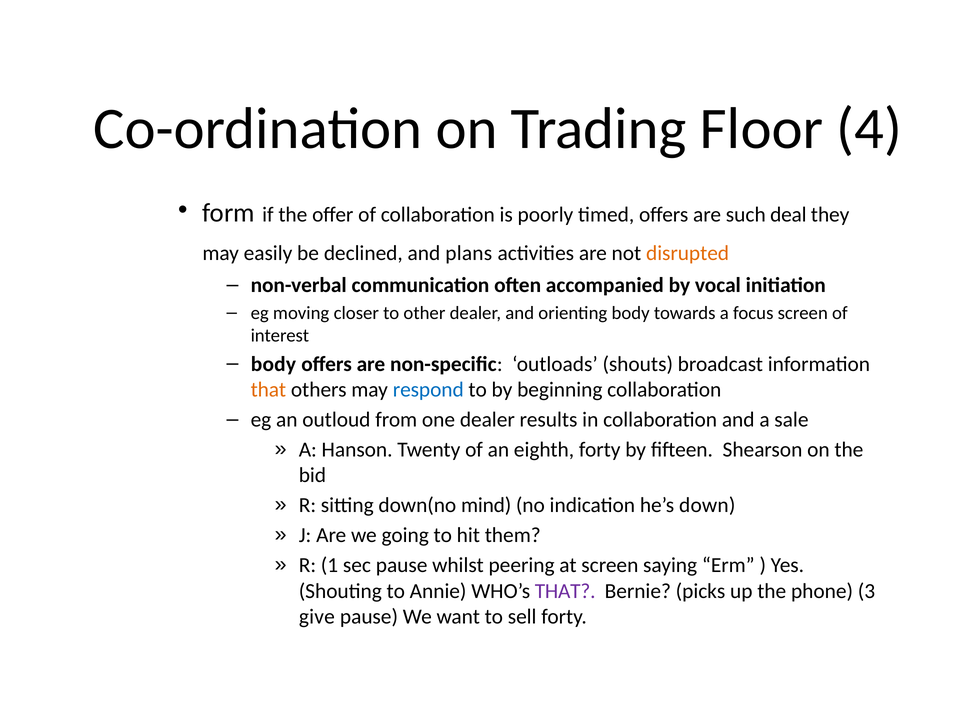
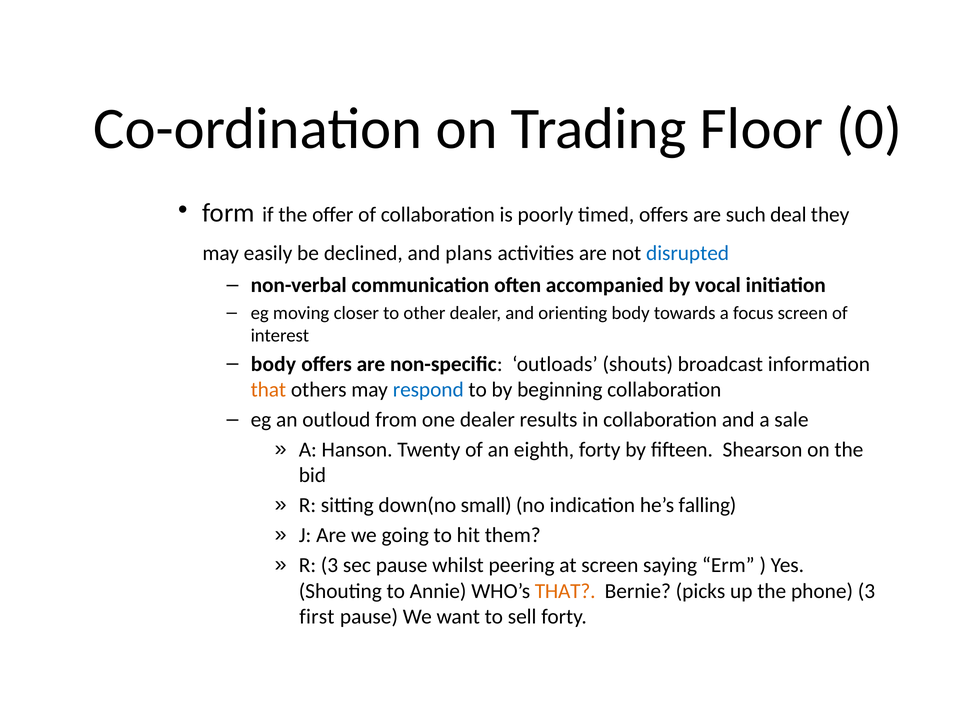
4: 4 -> 0 (869, 129)
disrupted colour: orange -> blue (688, 253)
mind: mind -> small (486, 505)
down: down -> falling (707, 505)
R 1: 1 -> 3 (330, 565)
THAT colour: purple -> orange (565, 591)
give: give -> first (317, 617)
